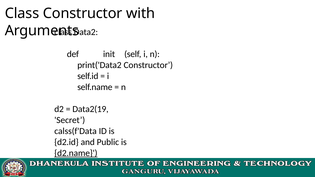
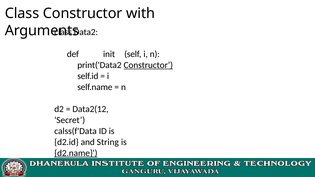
Constructor underline: none -> present (148, 65)
Data2(19: Data2(19 -> Data2(12 (90, 109)
Public: Public -> String (108, 142)
